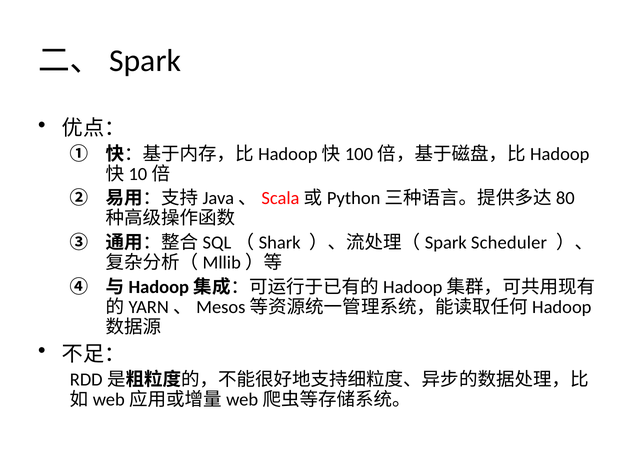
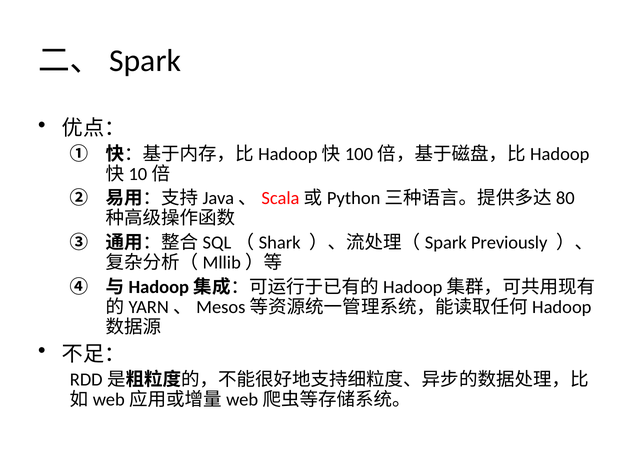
Scheduler: Scheduler -> Previously (509, 243)
